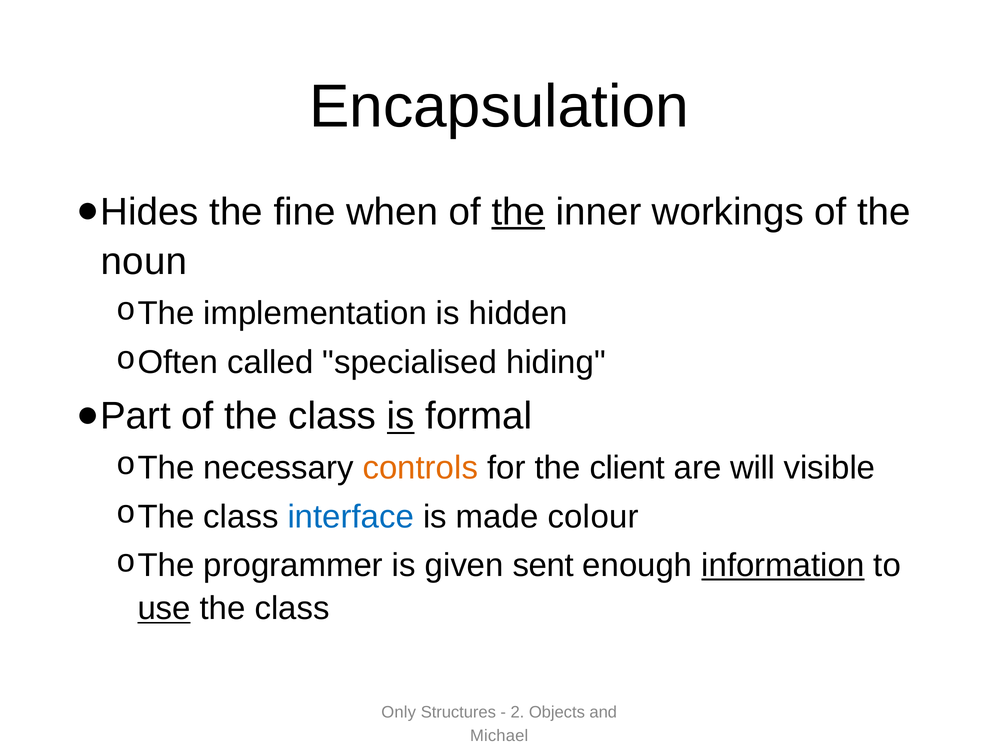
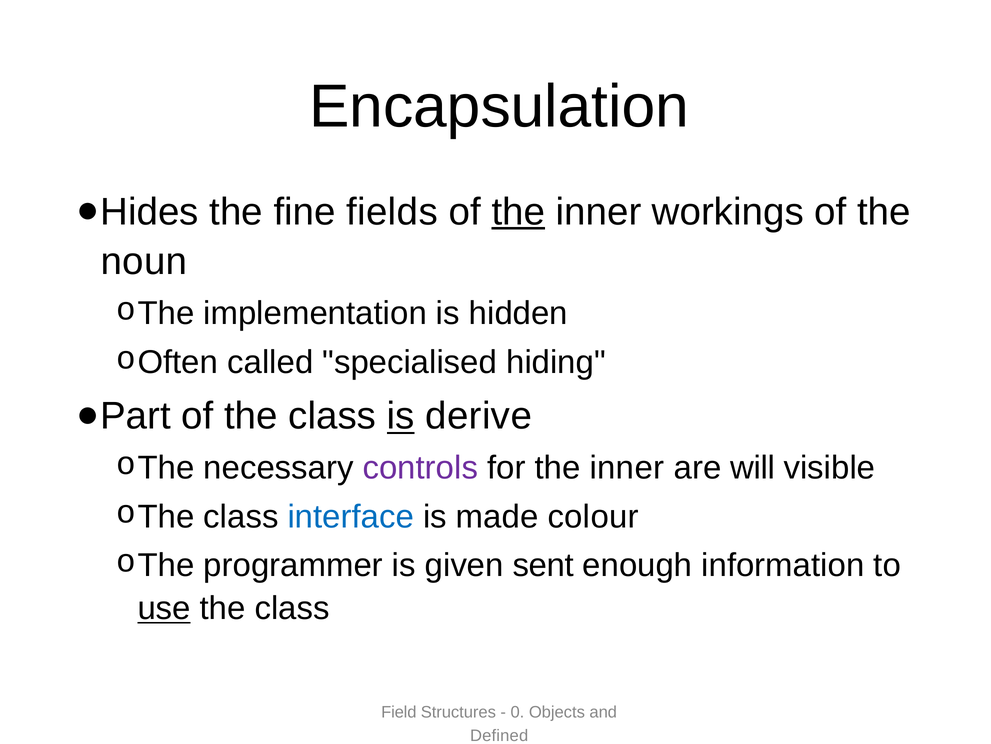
when: when -> fields (392, 212)
formal: formal -> derive (479, 416)
controls colour: orange -> purple (420, 467)
for the client: client -> inner (627, 467)
information underline: present -> none (783, 565)
Only: Only -> Field (399, 711)
2: 2 -> 0 (517, 711)
Michael: Michael -> Defined (499, 735)
